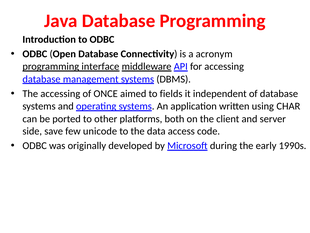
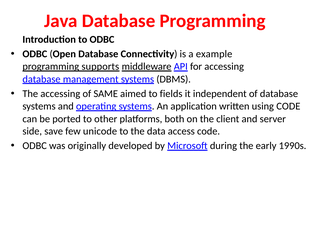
acronym: acronym -> example (214, 54)
interface: interface -> supports (100, 66)
ONCE: ONCE -> SAME (106, 94)
using CHAR: CHAR -> CODE (288, 106)
